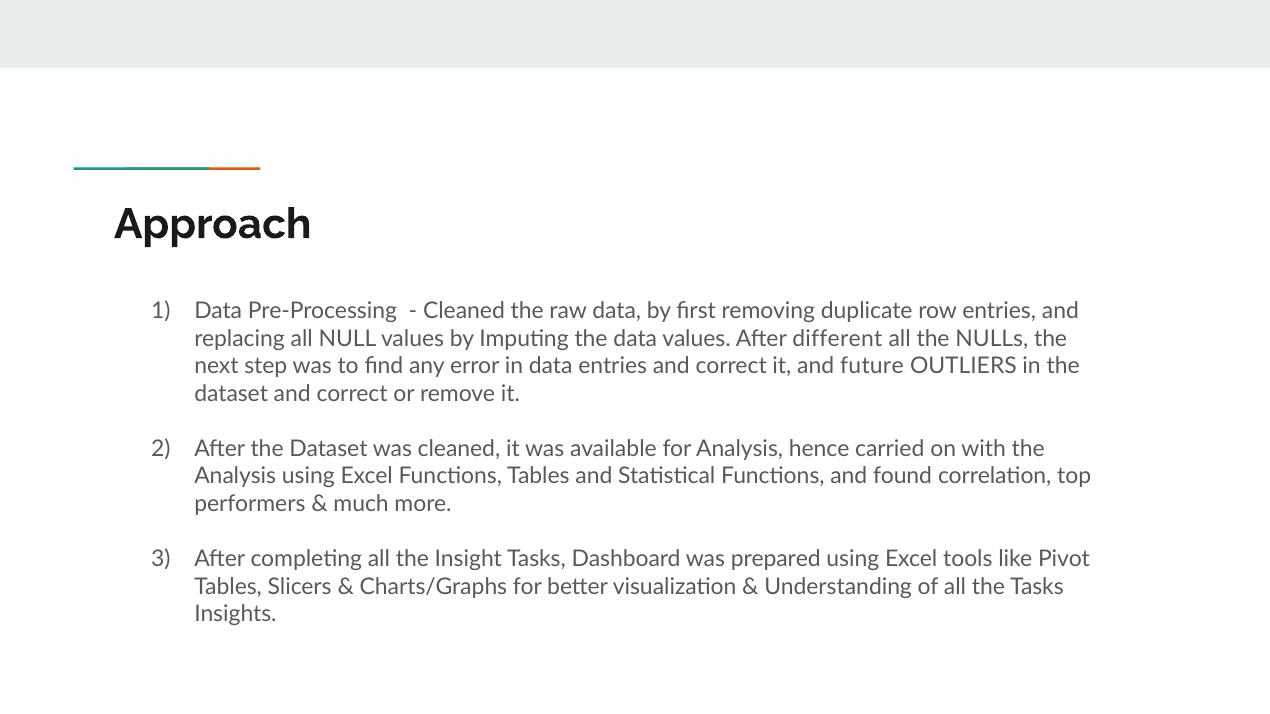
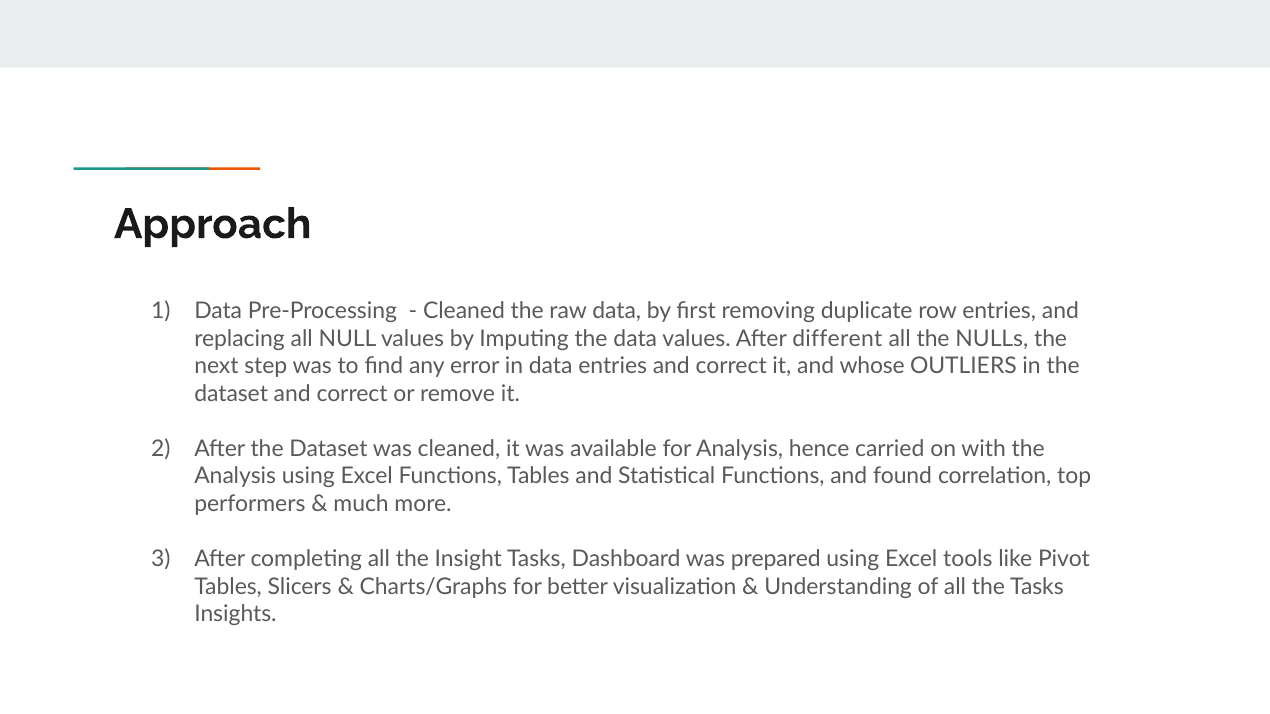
future: future -> whose (872, 366)
